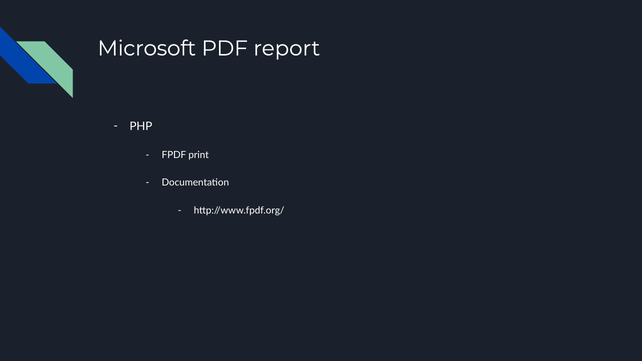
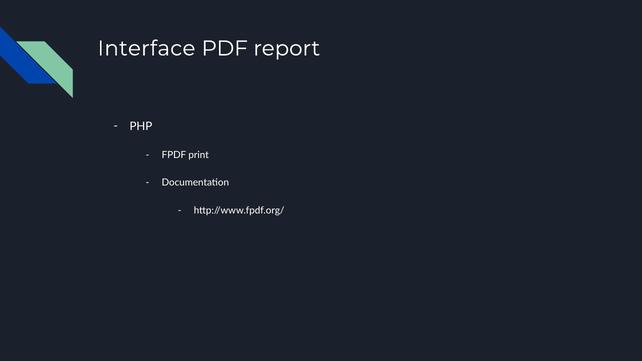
Microsoft: Microsoft -> Interface (147, 48)
